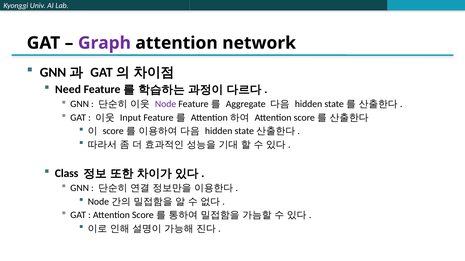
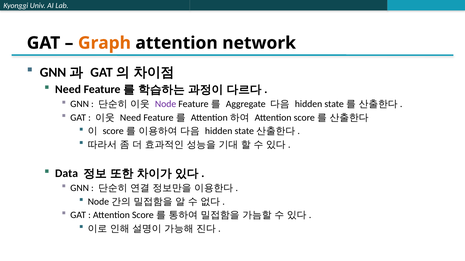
Graph colour: purple -> orange (104, 43)
Input: Input -> Need (131, 118)
Class: Class -> Data (67, 174)
